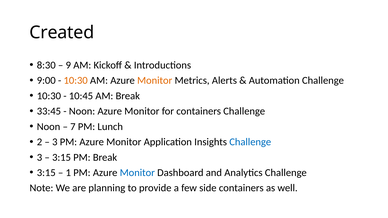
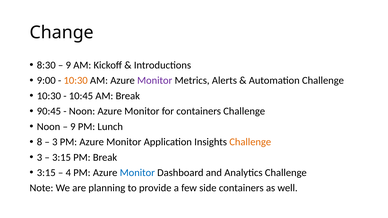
Created: Created -> Change (62, 33)
Monitor colour: orange -> purple (155, 81)
33:45: 33:45 -> 90:45 (49, 111)
7: 7 -> 9 (73, 127)
2: 2 -> 8 (40, 142)
Challenge colour: blue -> orange (250, 142)
1: 1 -> 4 (68, 173)
